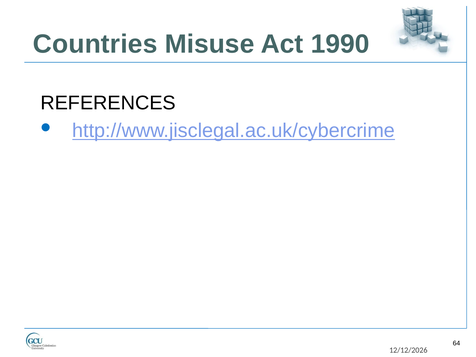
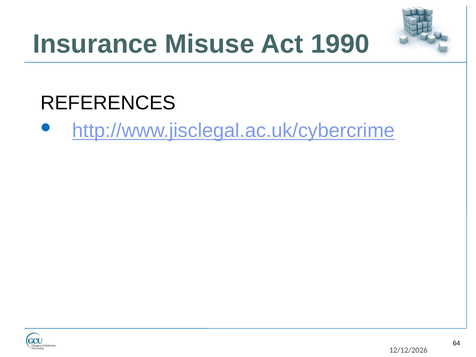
Countries: Countries -> Insurance (95, 44)
